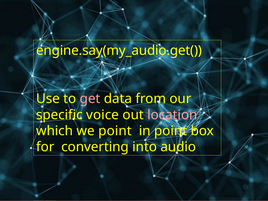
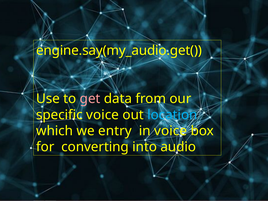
location colour: pink -> light blue (172, 115)
we point: point -> entry (115, 131)
in point: point -> voice (171, 131)
